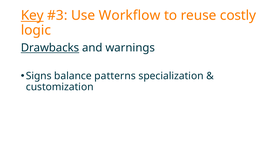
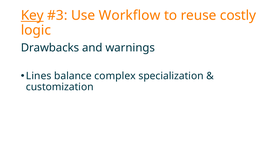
Drawbacks underline: present -> none (50, 48)
Signs: Signs -> Lines (39, 76)
patterns: patterns -> complex (115, 76)
